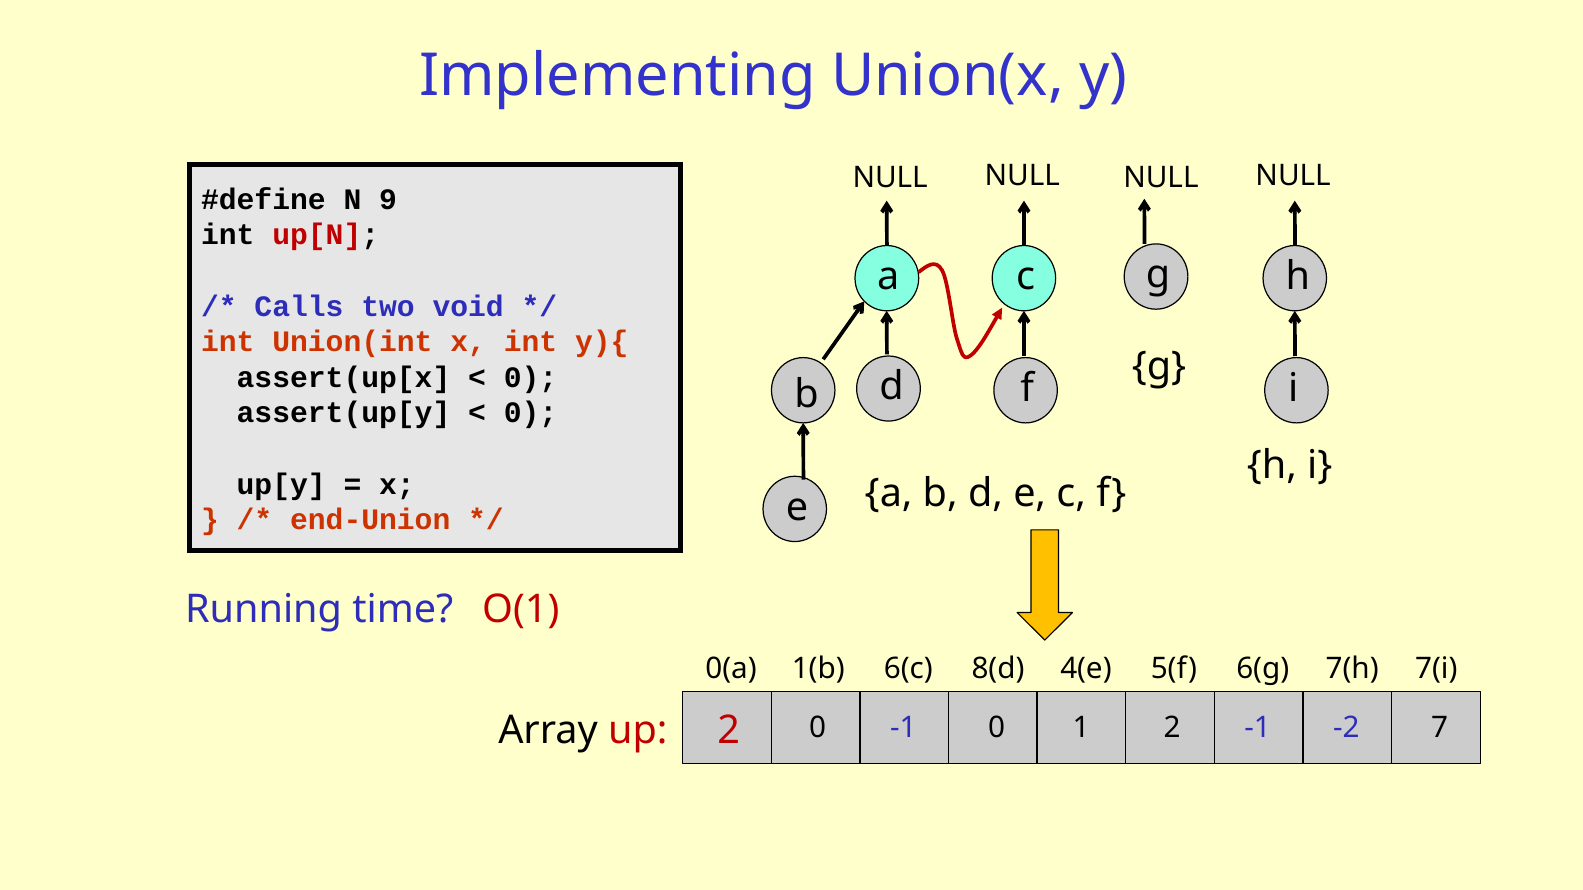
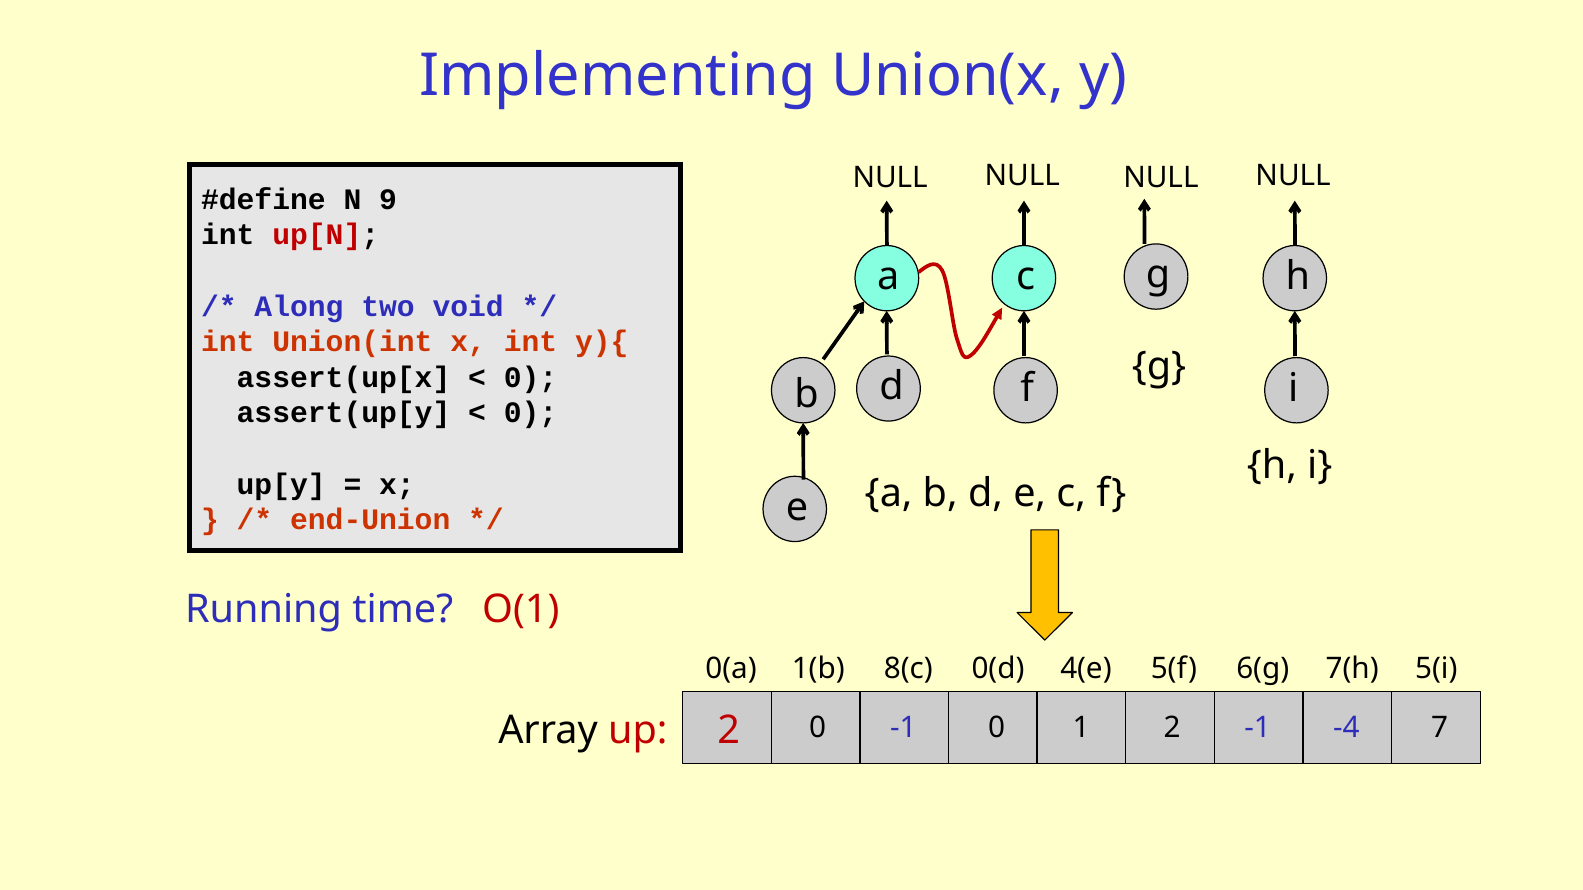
Calls: Calls -> Along (299, 306)
6(c: 6(c -> 8(c (908, 669)
8(d: 8(d -> 0(d (998, 669)
7(i: 7(i -> 5(i (1436, 669)
-2: -2 -> -4 (1346, 728)
